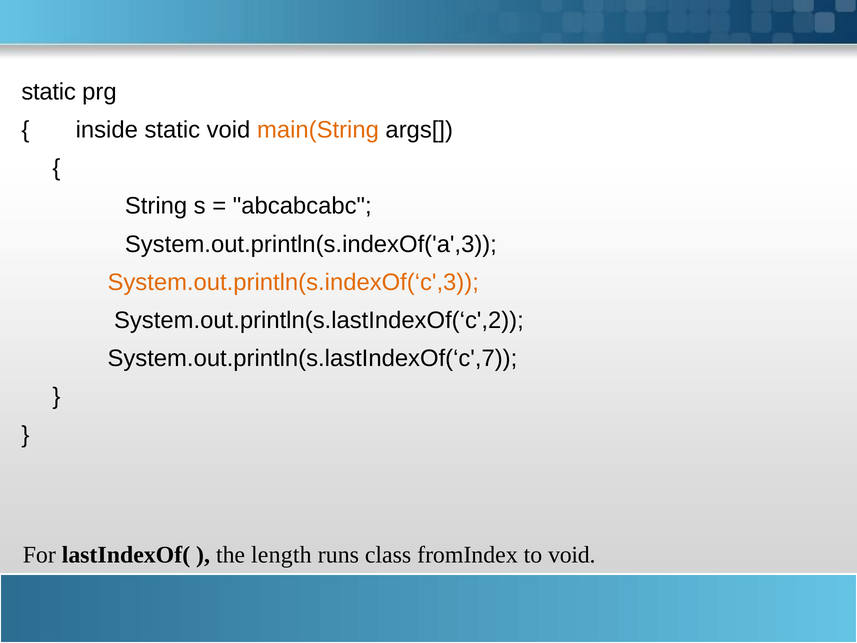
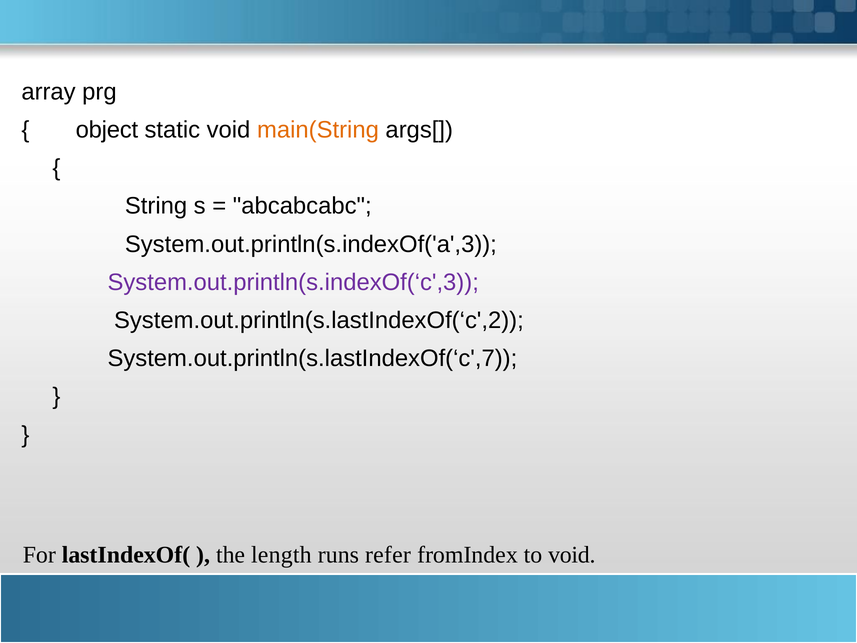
static: static -> array (49, 92)
inside: inside -> object (107, 130)
System.out.println(s.indexOf(‘c',3 colour: orange -> purple (293, 282)
class: class -> refer (388, 555)
